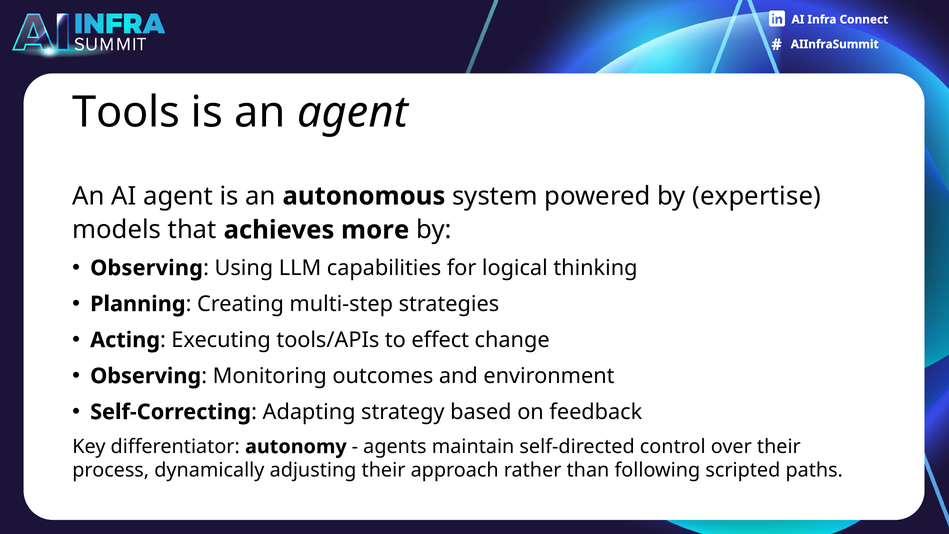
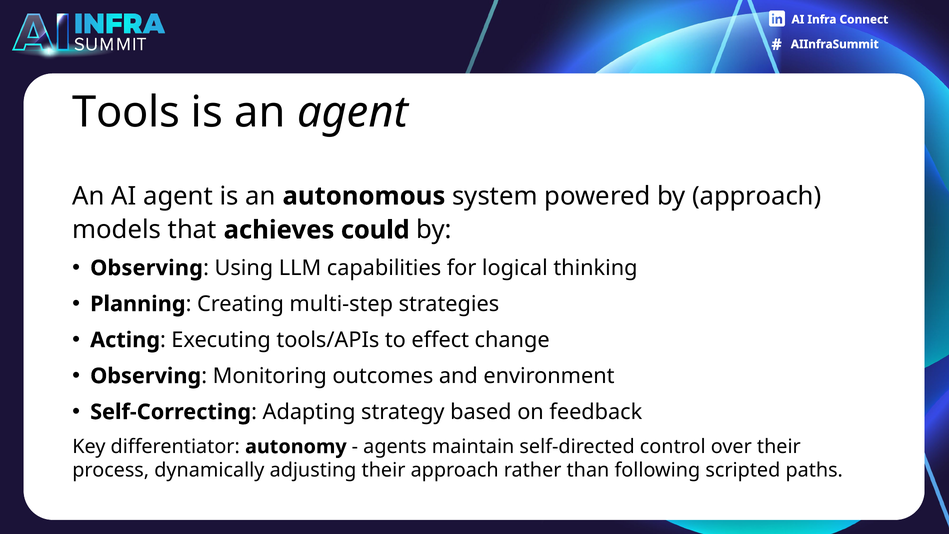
by expertise: expertise -> approach (757, 196)
more: more -> could (375, 230)
